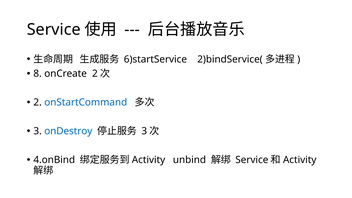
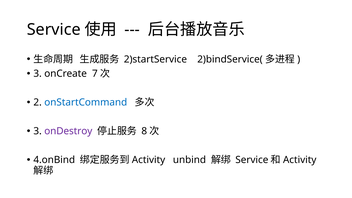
6)startService: 6)startService -> 2)startService (155, 59)
8: 8 -> 3 (38, 74)
onCreate 2: 2 -> 7 (95, 74)
onDestroy colour: blue -> purple (68, 131)
3: 3 -> 8 (144, 131)
